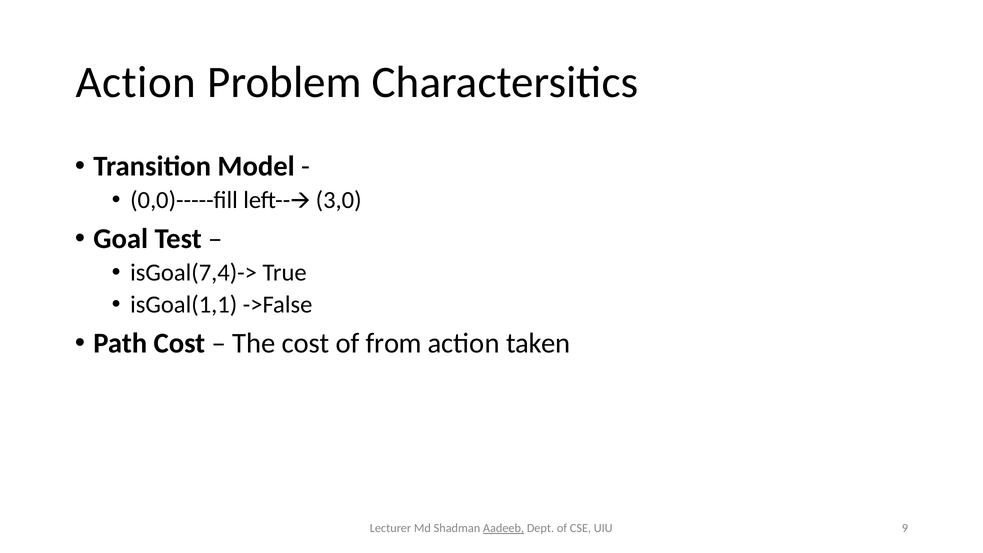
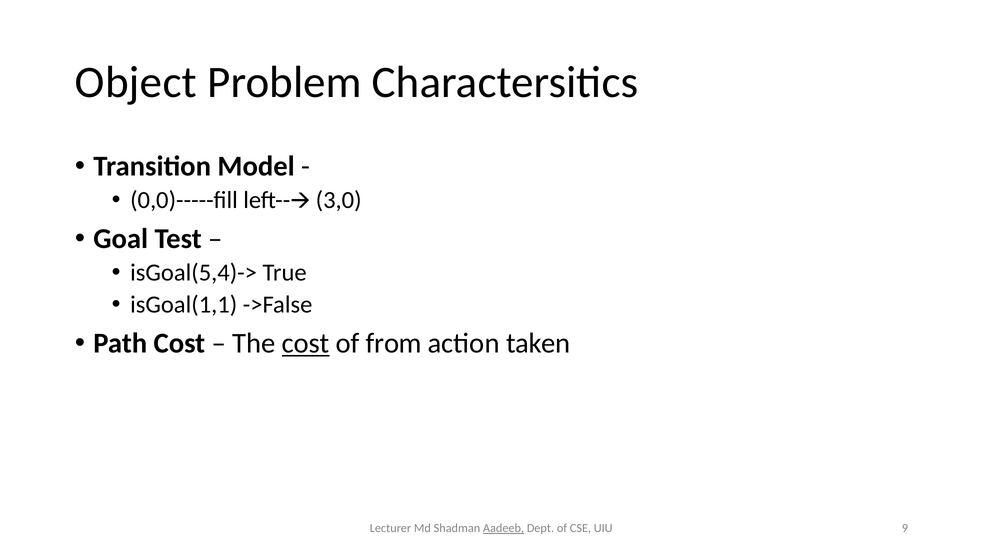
Action: Action -> Object (136, 83)
isGoal(7,4)->: isGoal(7,4)-> -> isGoal(5,4)-> (194, 273)
cost underline: none -> present (306, 343)
